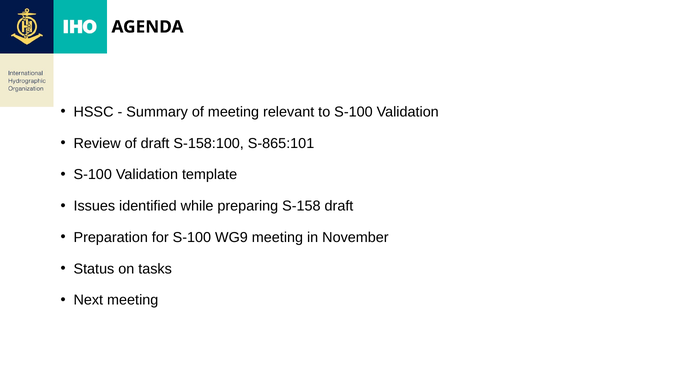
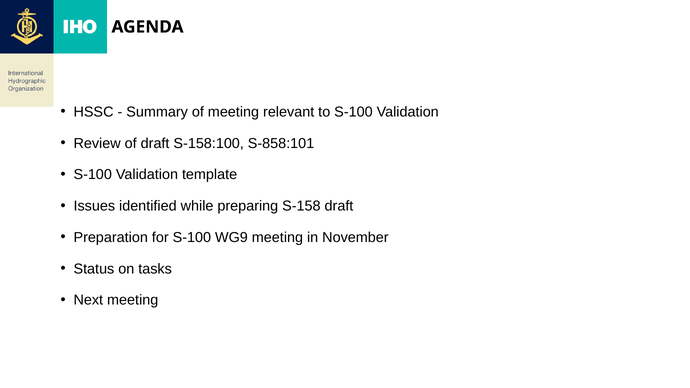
S-865:101: S-865:101 -> S-858:101 (281, 143)
